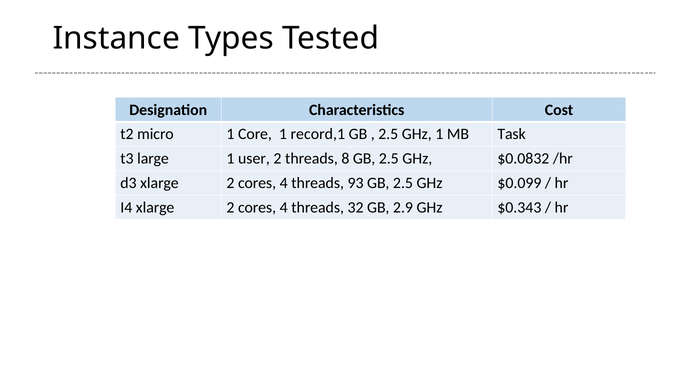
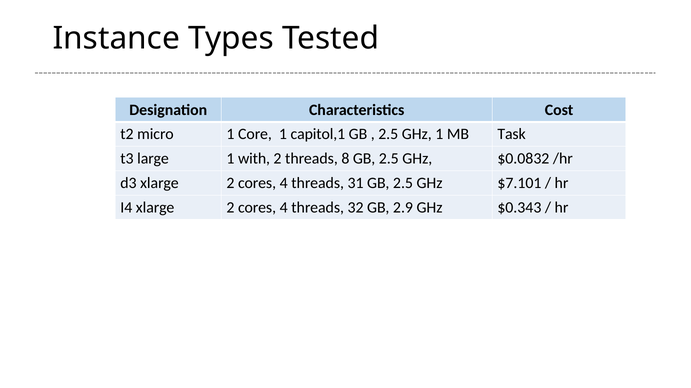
record,1: record,1 -> capitol,1 (318, 134)
user: user -> with (254, 159)
93: 93 -> 31 (356, 183)
$0.099: $0.099 -> $7.101 (519, 183)
